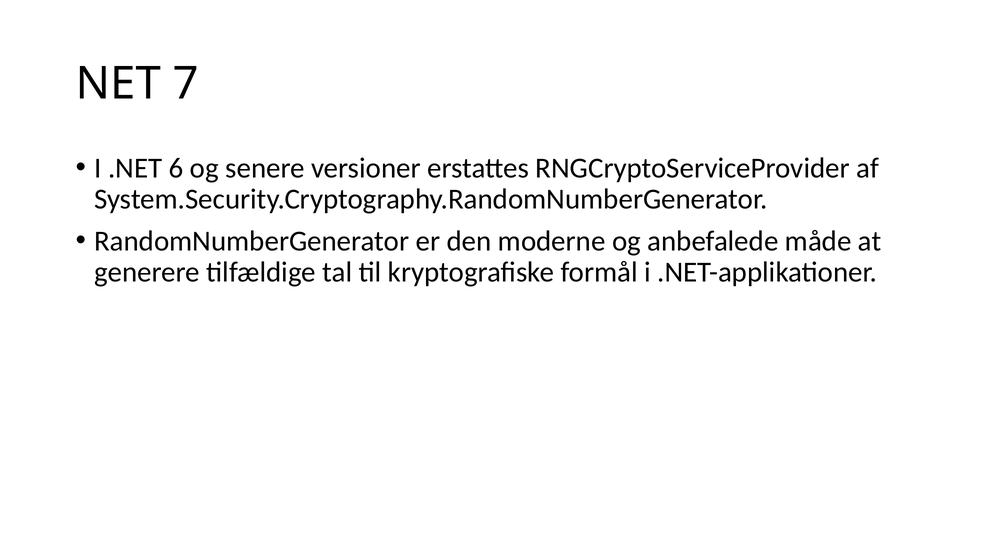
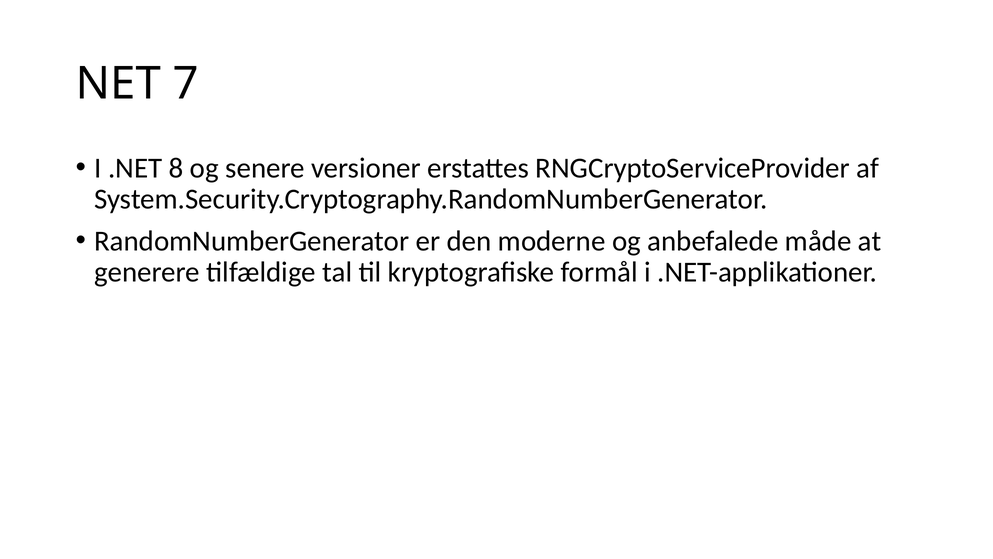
6: 6 -> 8 (176, 168)
